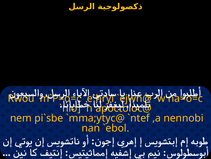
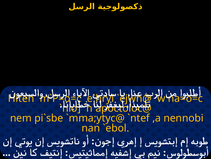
Rwou: Rwou -> Hiten (21, 98)
